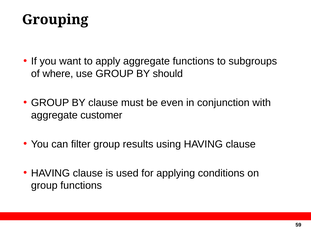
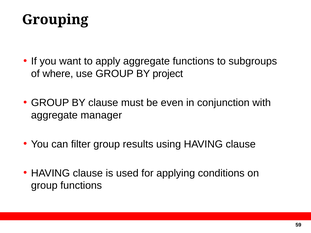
should: should -> project (168, 74)
customer: customer -> manager (101, 115)
